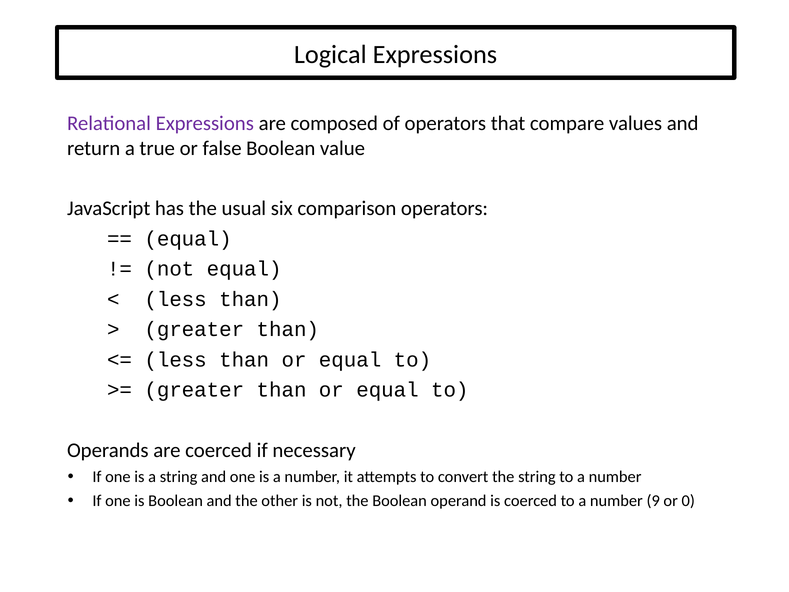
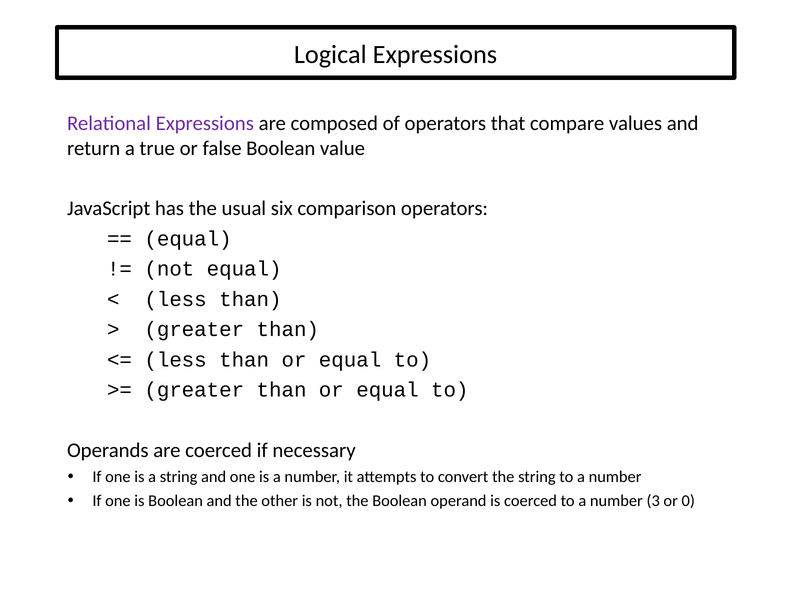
9: 9 -> 3 (653, 501)
